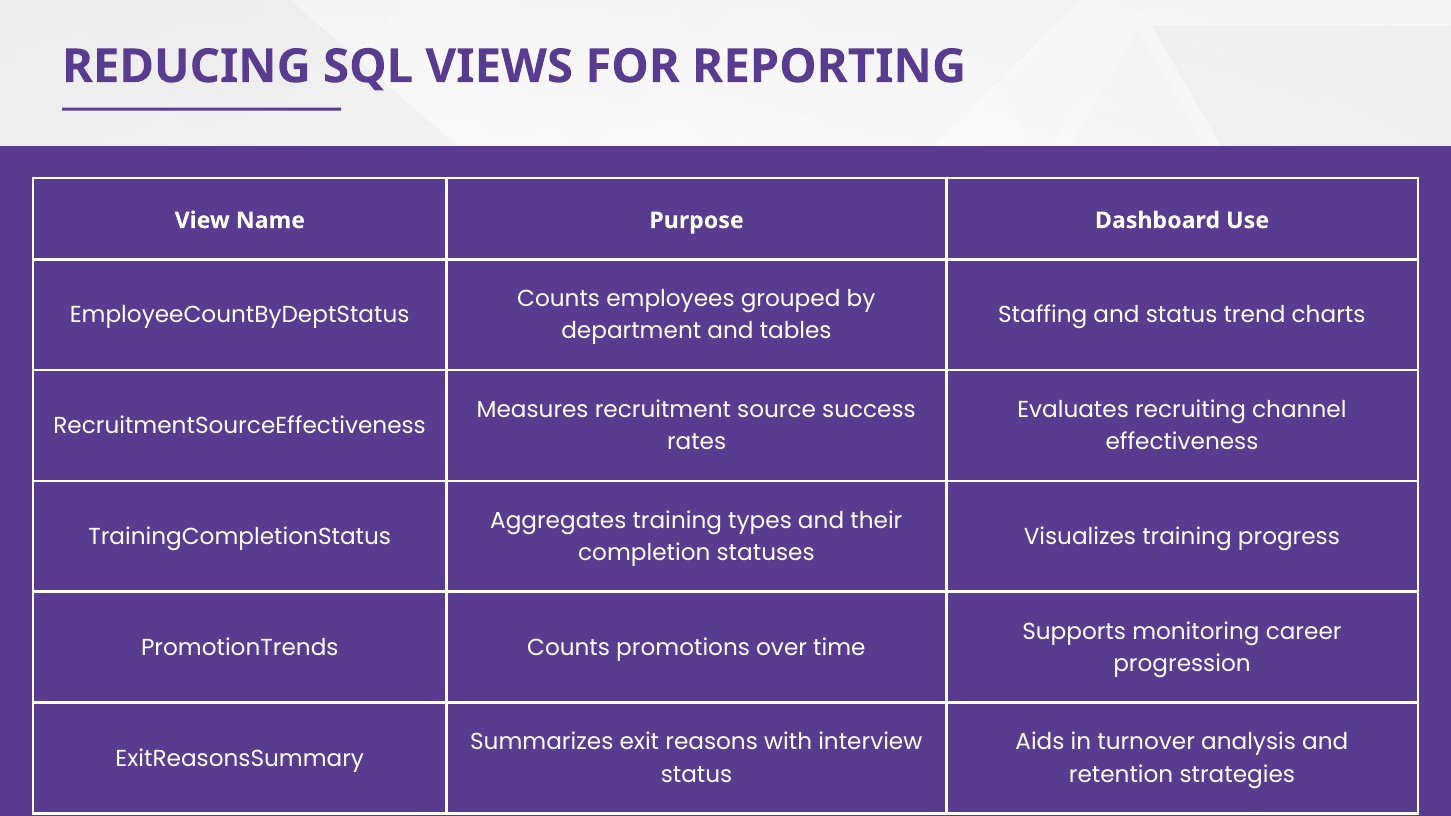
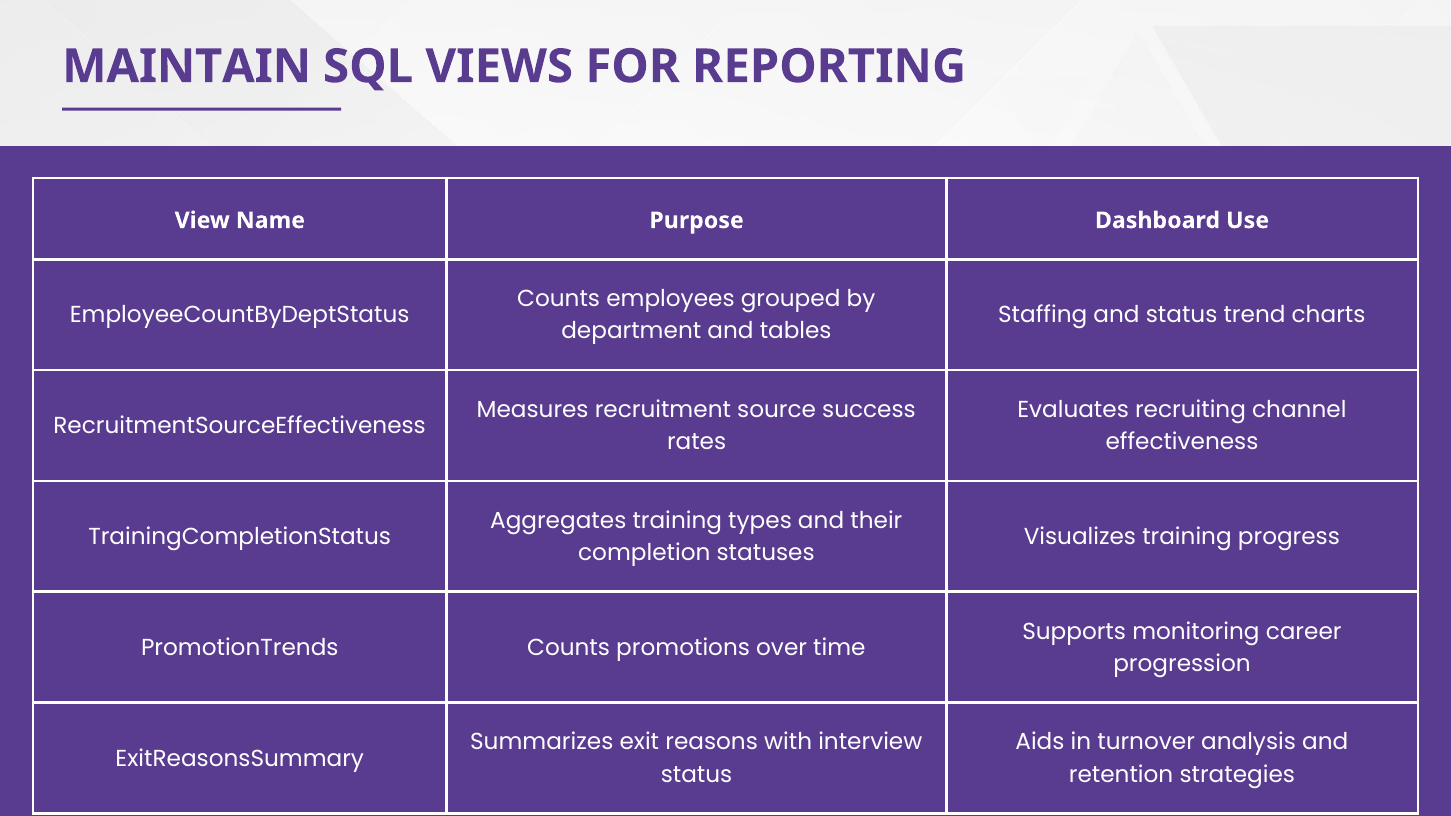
REDUCING: REDUCING -> MAINTAIN (187, 67)
